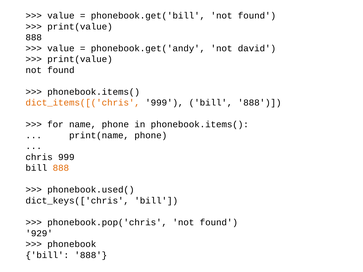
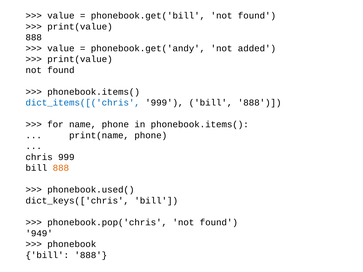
david: david -> added (257, 48)
dict_items([('chris colour: orange -> blue (83, 103)
929: 929 -> 949 (39, 233)
